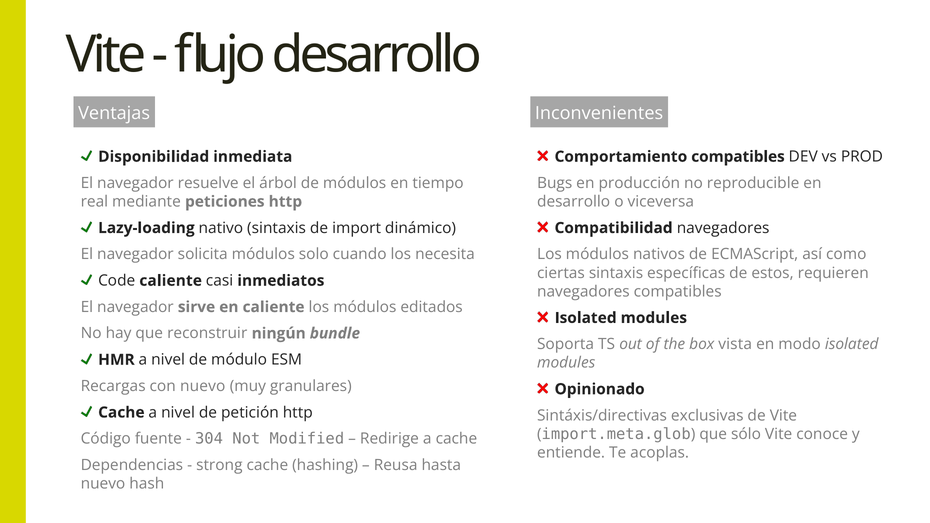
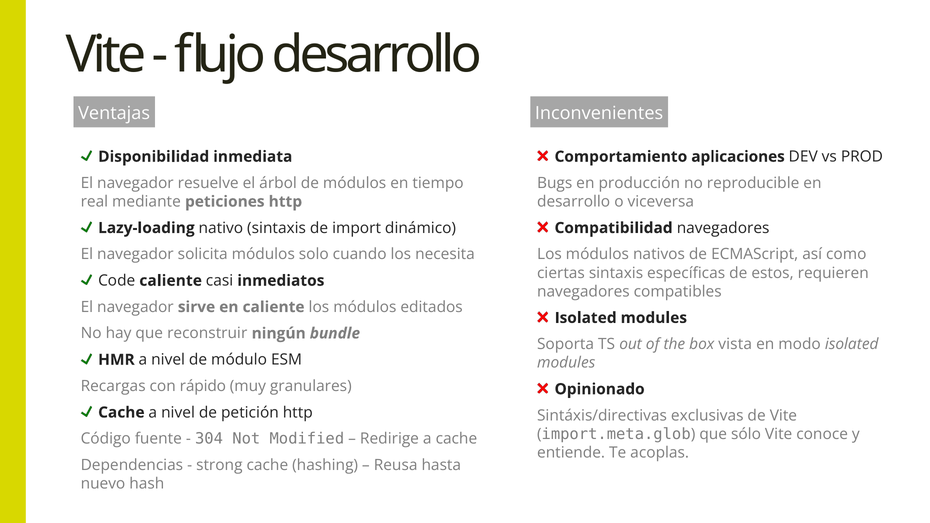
Comportamiento compatibles: compatibles -> aplicaciones (738, 157)
con nuevo: nuevo -> rápido (203, 386)
